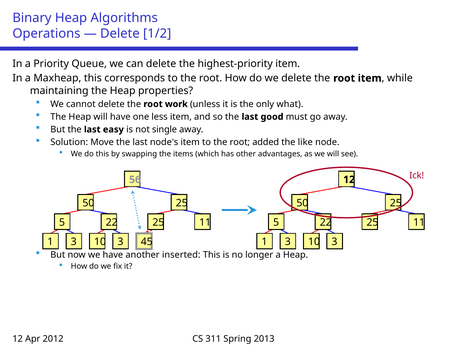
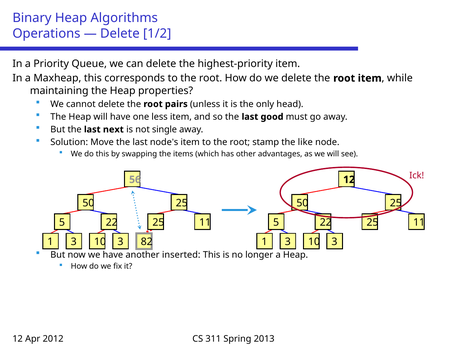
work: work -> pairs (176, 104)
what: what -> head (290, 104)
easy: easy -> next (113, 130)
added: added -> stamp (266, 142)
45: 45 -> 82 (147, 242)
